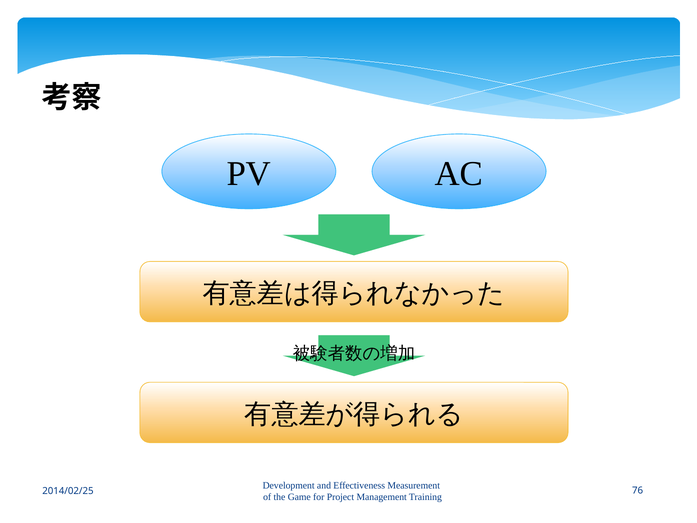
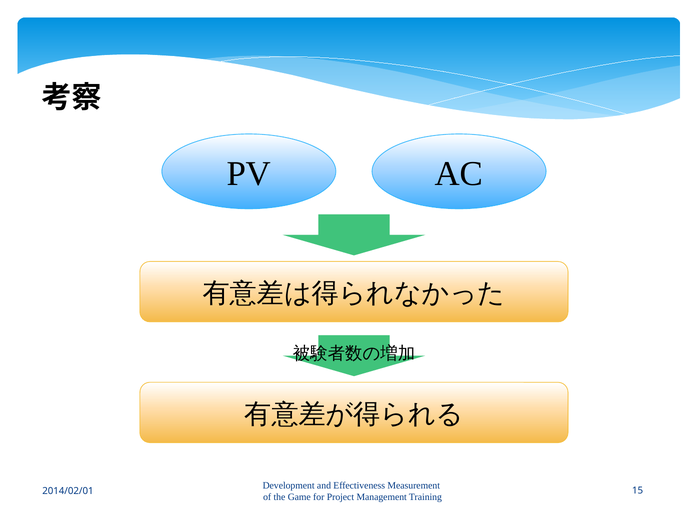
2014/02/25: 2014/02/25 -> 2014/02/01 (68, 491)
76: 76 -> 15 (638, 490)
